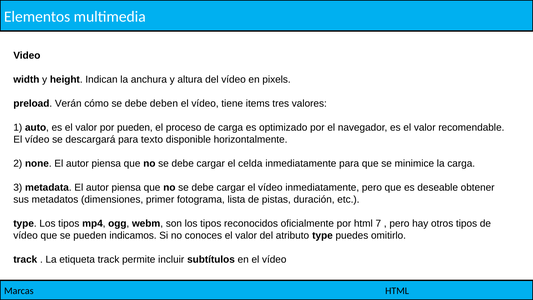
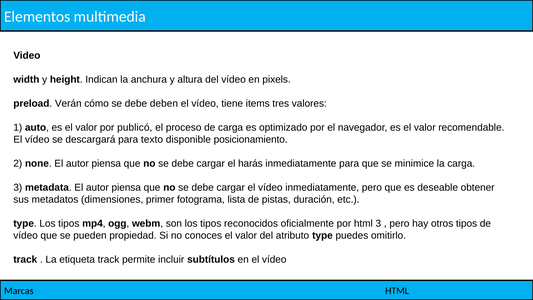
por pueden: pueden -> publicó (135, 127)
horizontalmente: horizontalmente -> posicionamiento (251, 139)
celda: celda -> harás (250, 163)
html 7: 7 -> 3 (378, 223)
indicamos: indicamos -> propiedad (133, 235)
